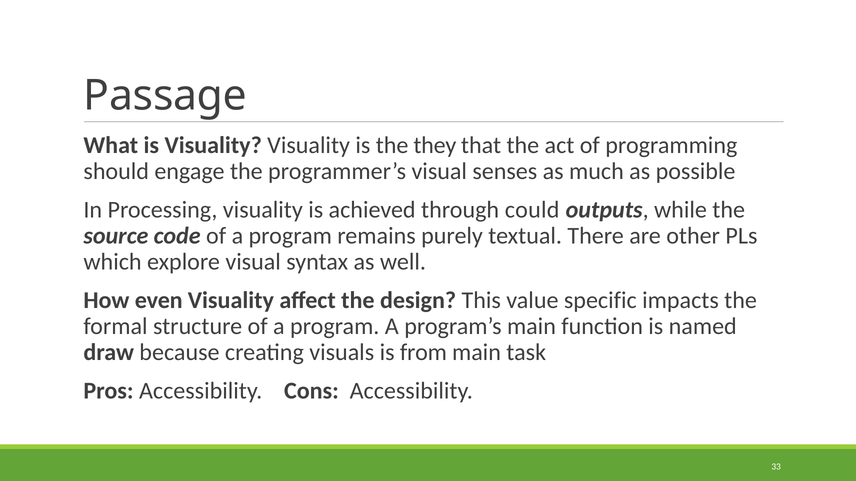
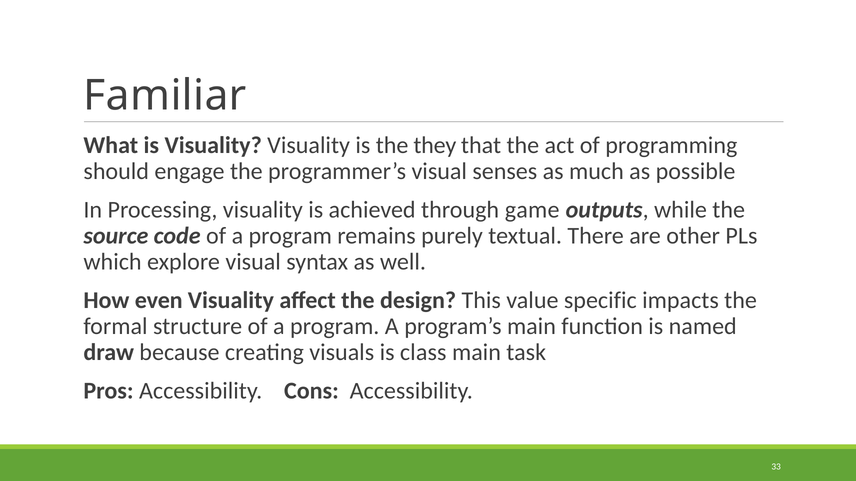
Passage: Passage -> Familiar (165, 96)
could: could -> game (532, 210)
from: from -> class (423, 353)
